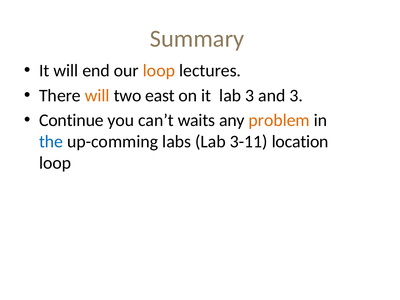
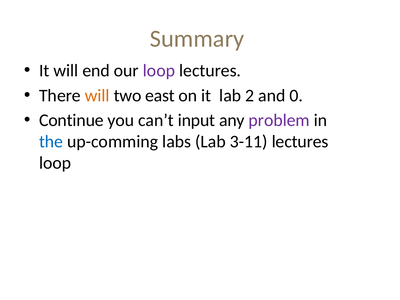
loop colour: orange -> purple (159, 71)
lab 3: 3 -> 2 (250, 95)
and 3: 3 -> 0 (296, 95)
waits: waits -> input (197, 120)
problem colour: orange -> purple (279, 120)
3-11 location: location -> lectures (300, 142)
